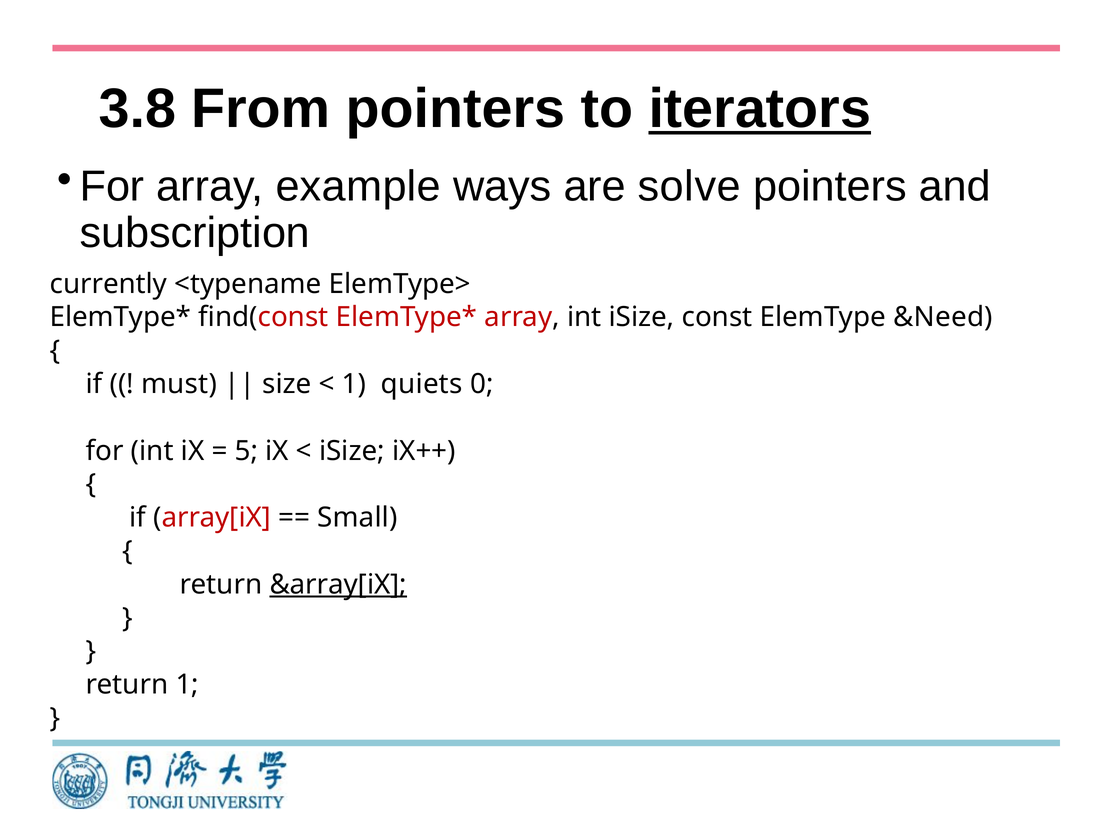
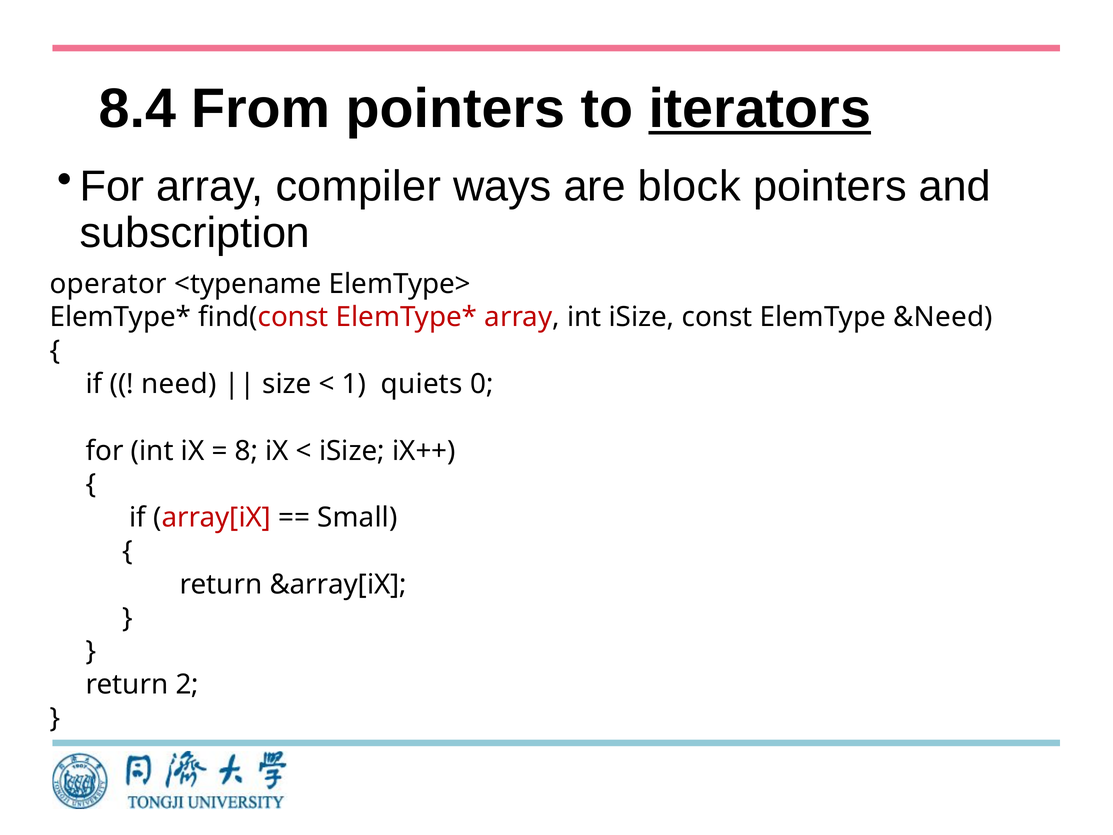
3.8: 3.8 -> 8.4 (137, 109)
example: example -> compiler (358, 186)
solve: solve -> block (689, 186)
currently: currently -> operator (108, 284)
must: must -> need (179, 384)
5: 5 -> 8 (246, 451)
&array[iX underline: present -> none (338, 584)
return 1: 1 -> 2 (187, 684)
